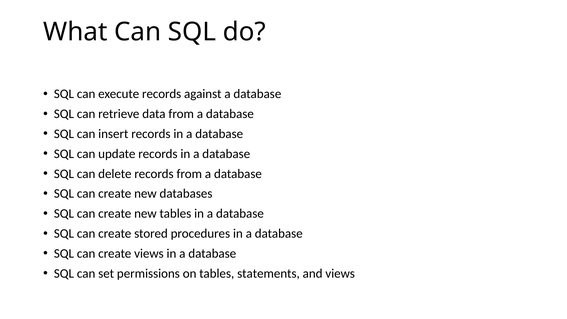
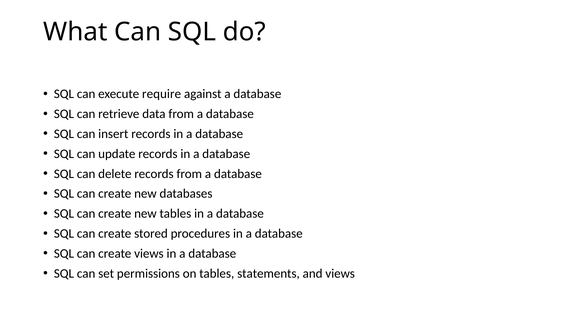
execute records: records -> require (162, 94)
